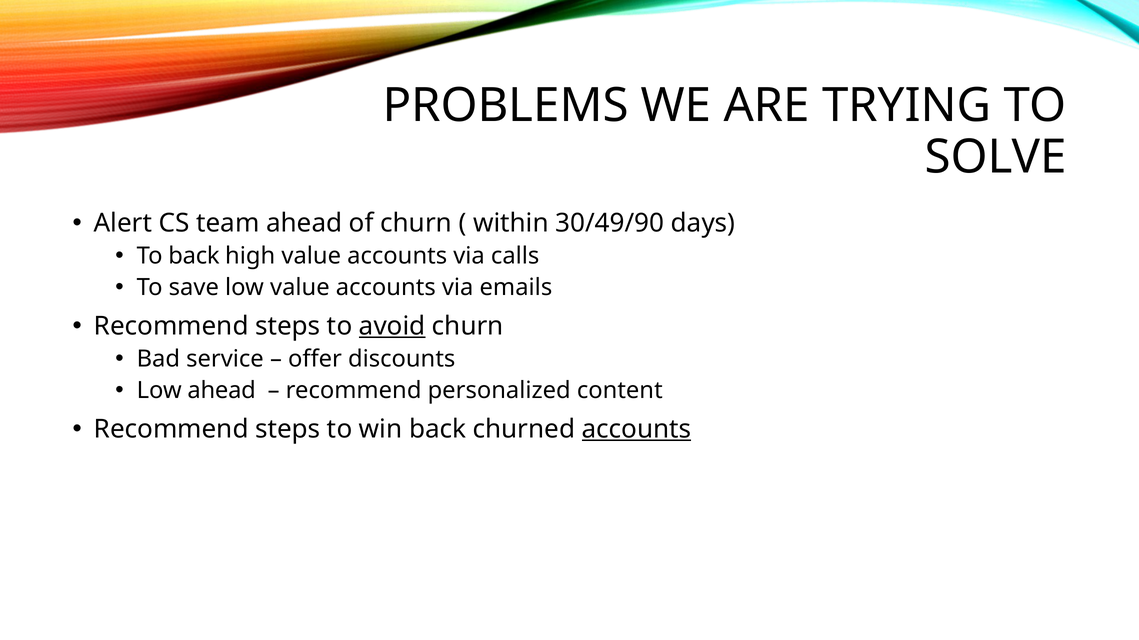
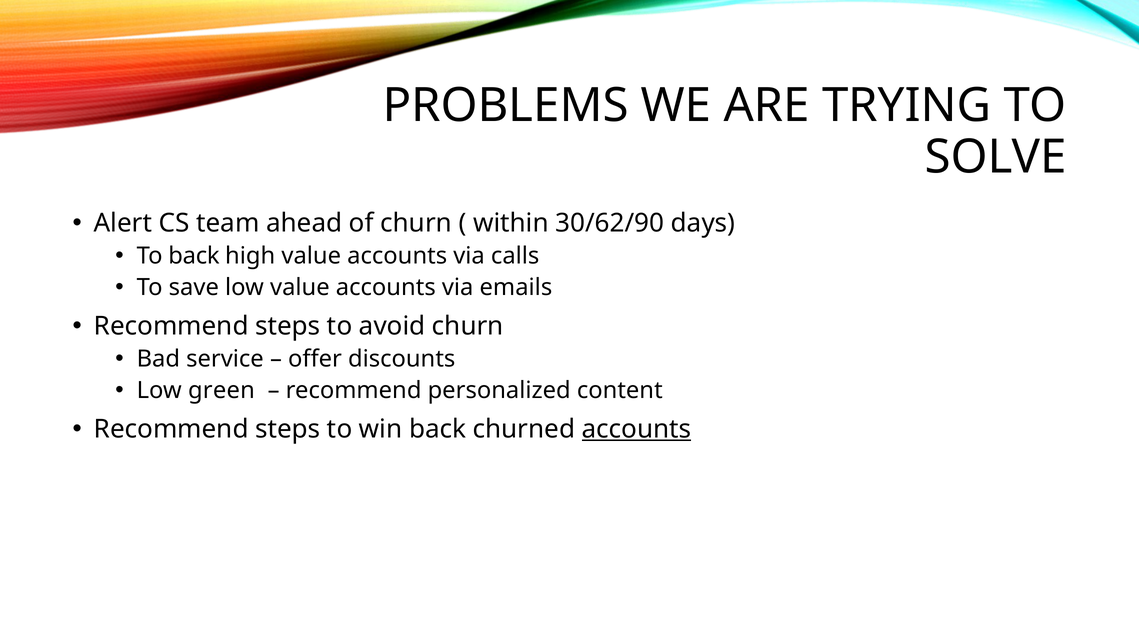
30/49/90: 30/49/90 -> 30/62/90 (610, 223)
avoid underline: present -> none (392, 326)
Low ahead: ahead -> green (221, 391)
